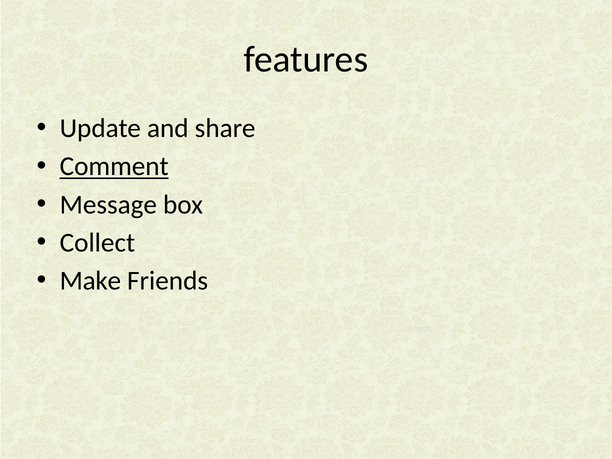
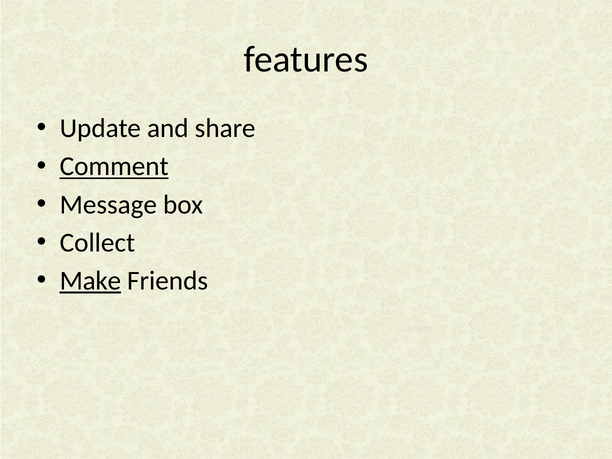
Make underline: none -> present (90, 281)
